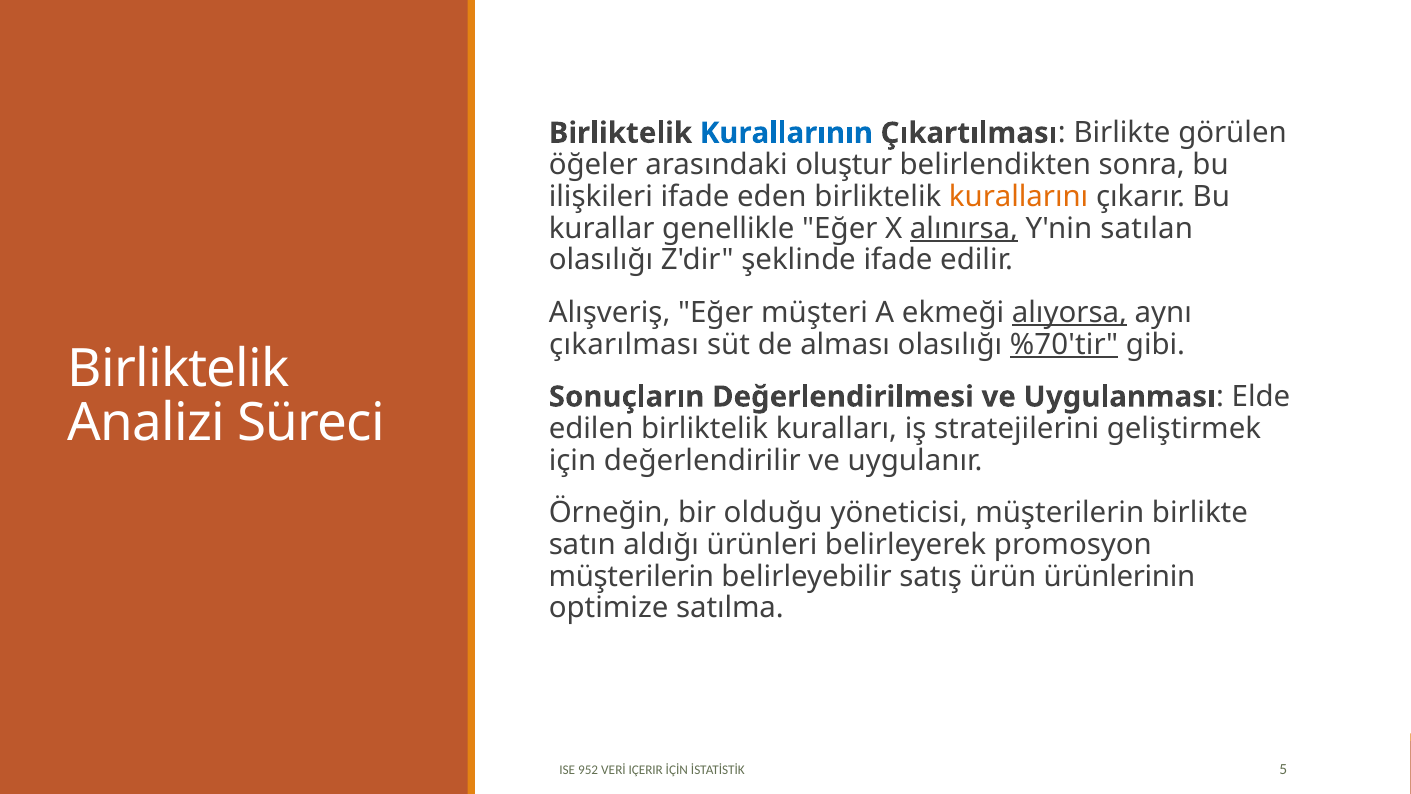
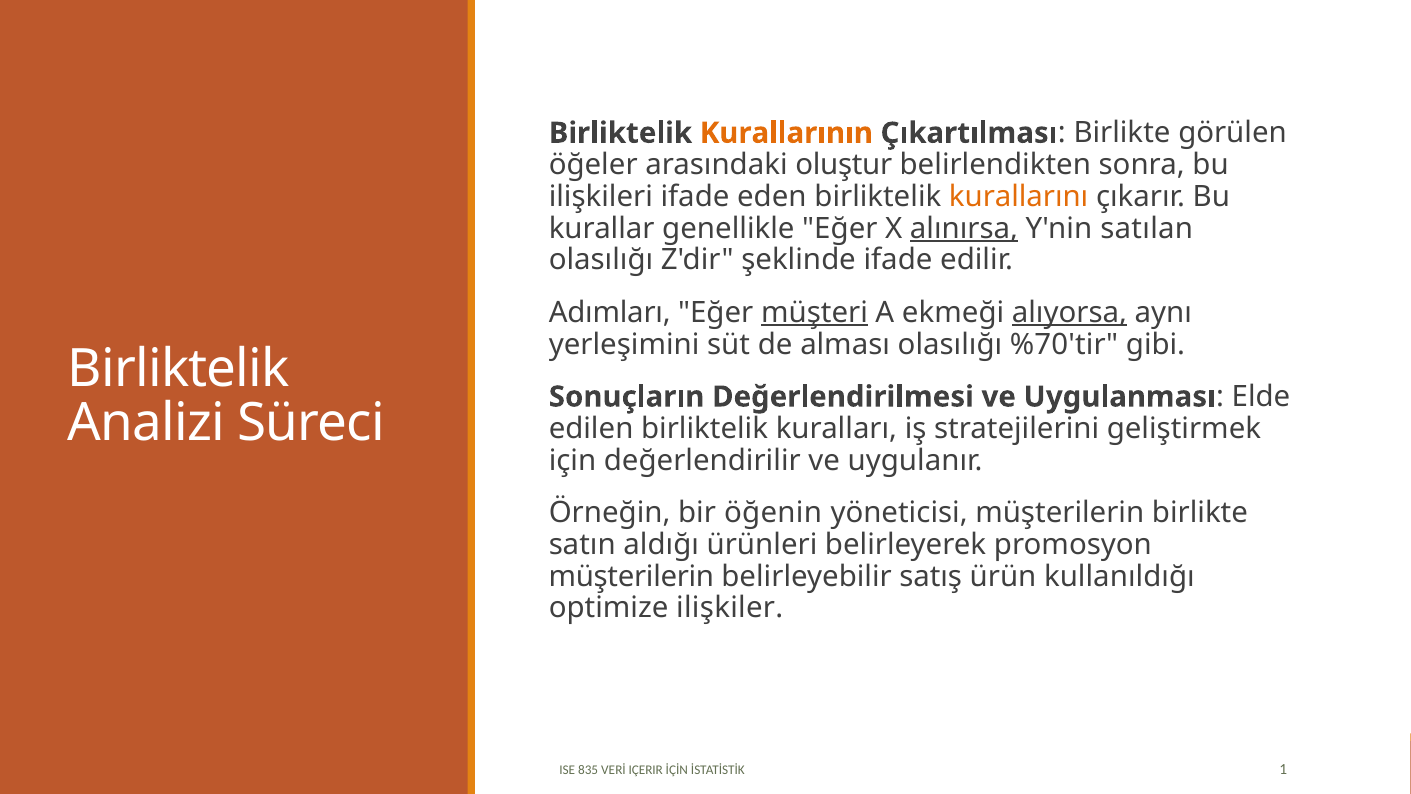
Kurallarının colour: blue -> orange (786, 133)
Alışveriş: Alışveriş -> Adımları (610, 313)
müşteri underline: none -> present (814, 313)
çıkarılması: çıkarılması -> yerleşimini (624, 344)
%70'tir underline: present -> none (1064, 344)
olduğu: olduğu -> öğenin (773, 513)
ürünlerinin: ürünlerinin -> kullanıldığı (1119, 576)
satılma: satılma -> ilişkiler (730, 608)
952: 952 -> 835 (588, 770)
5: 5 -> 1 (1283, 770)
